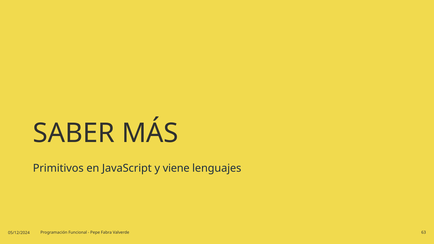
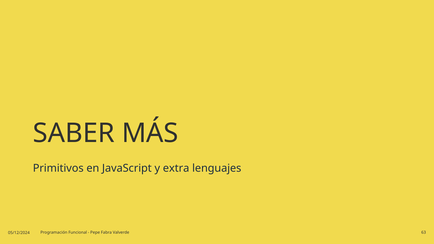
viene: viene -> extra (176, 168)
